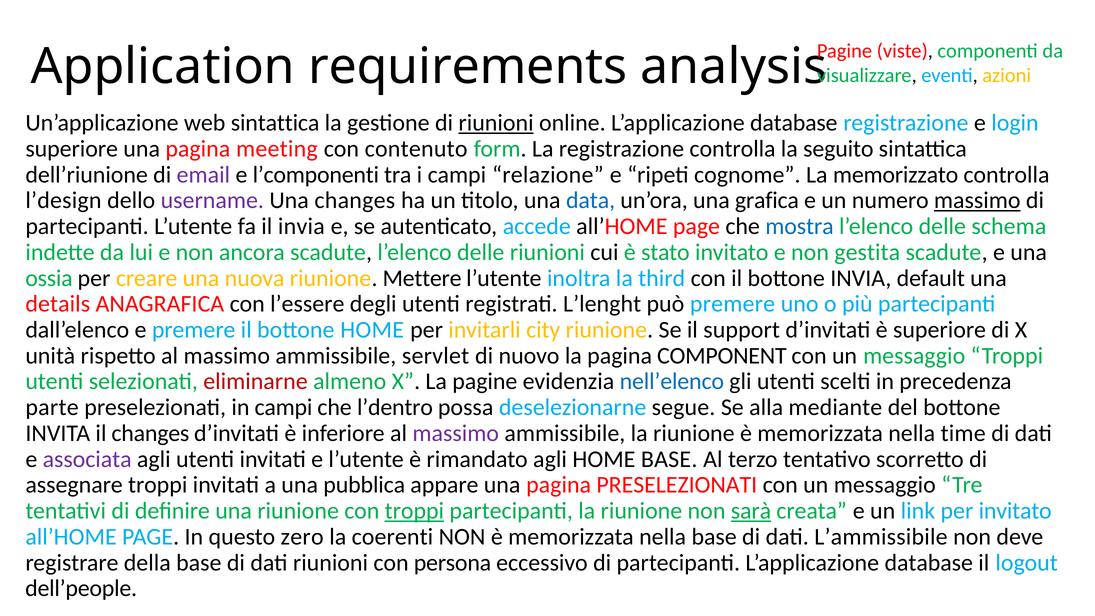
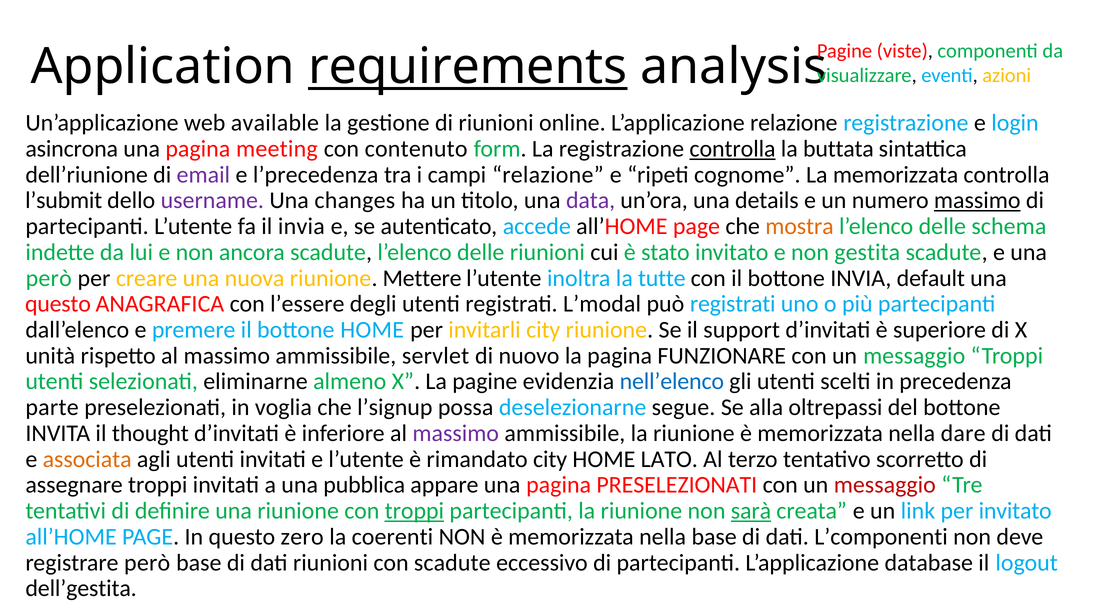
requirements underline: none -> present (468, 67)
web sintattica: sintattica -> available (275, 123)
riunioni underline: present -> none (496, 123)
online L’applicazione database: database -> relazione (794, 123)
superiore: superiore -> asincrona (72, 149)
controlla underline: none -> present (733, 149)
seguito: seguito -> buttata (838, 149)
l’componenti: l’componenti -> l’precedenza (316, 175)
La memorizzato: memorizzato -> memorizzata (896, 175)
l’design: l’design -> l’submit (64, 200)
data colour: blue -> purple (591, 200)
grafica: grafica -> details (767, 200)
mostra colour: blue -> orange (800, 226)
ossia: ossia -> però (49, 278)
third: third -> tutte (662, 278)
details: details -> questo (58, 304)
L’lenght: L’lenght -> L’modal (602, 304)
può premere: premere -> registrati (733, 304)
COMPONENT: COMPONENT -> FUNZIONARE (722, 356)
eliminarne colour: red -> black (255, 382)
in campi: campi -> voglia (283, 407)
l’dentro: l’dentro -> l’signup (395, 407)
mediante: mediante -> oltrepassi (835, 407)
il changes: changes -> thought (150, 433)
time: time -> dare (963, 433)
associata colour: purple -> orange (87, 459)
rimandato agli: agli -> city (550, 459)
HOME BASE: BASE -> LATO (669, 459)
messaggio colour: black -> red (885, 485)
L’ammissibile: L’ammissibile -> L’componenti (881, 537)
registrare della: della -> però (147, 563)
con persona: persona -> scadute (452, 563)
dell’people: dell’people -> dell’gestita (81, 588)
